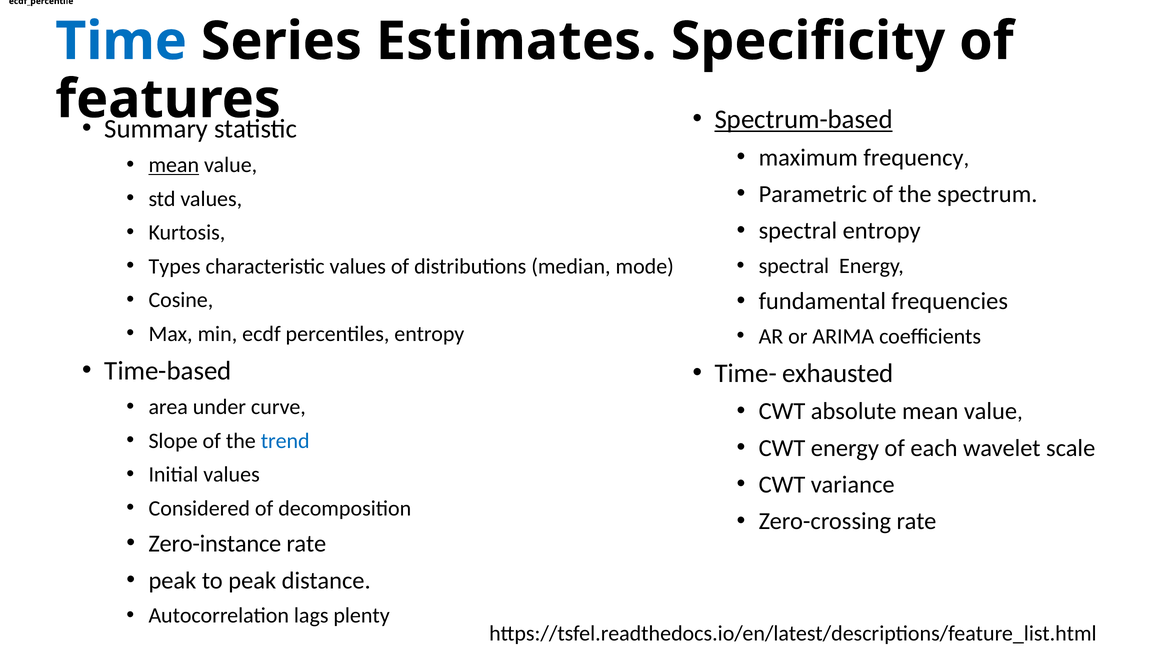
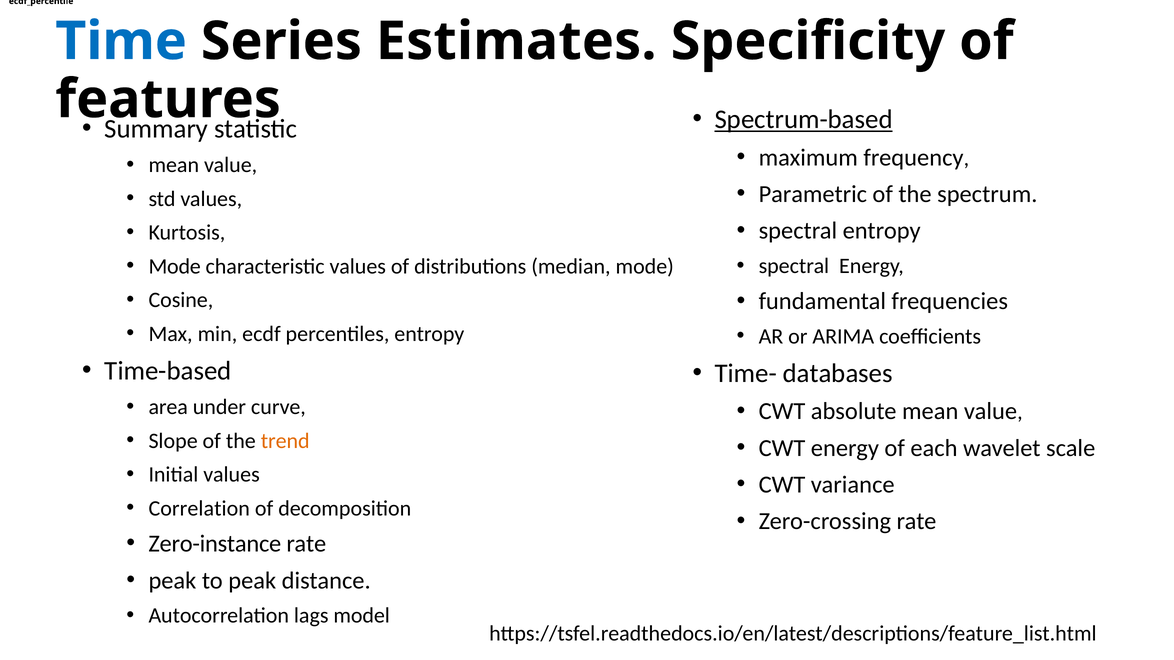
mean underline: present -> none (174, 165)
Types: Types -> Mode (175, 266)
exhausted: exhausted -> databases (838, 374)
trend colour: blue -> orange (285, 441)
Considered: Considered -> Correlation (199, 509)
plenty: plenty -> model (362, 616)
